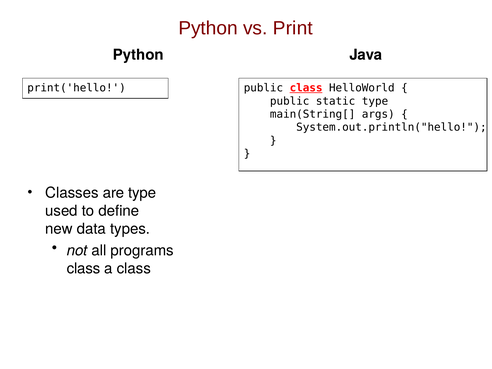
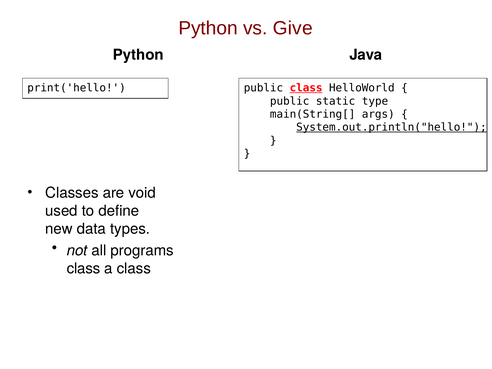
Print: Print -> Give (293, 28)
System.out.println("hello underline: none -> present (391, 127)
are type: type -> void (142, 193)
